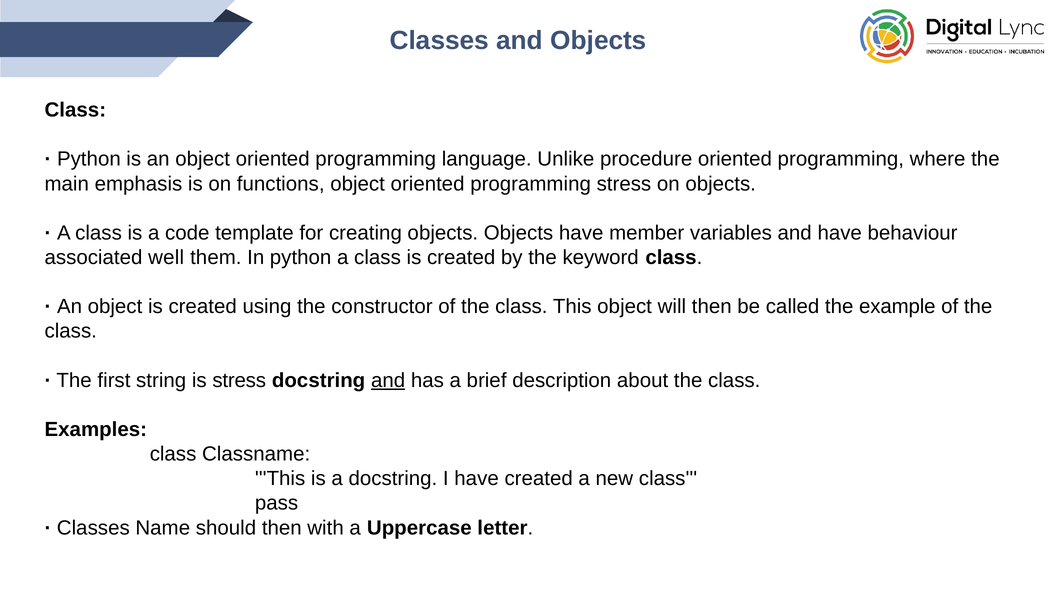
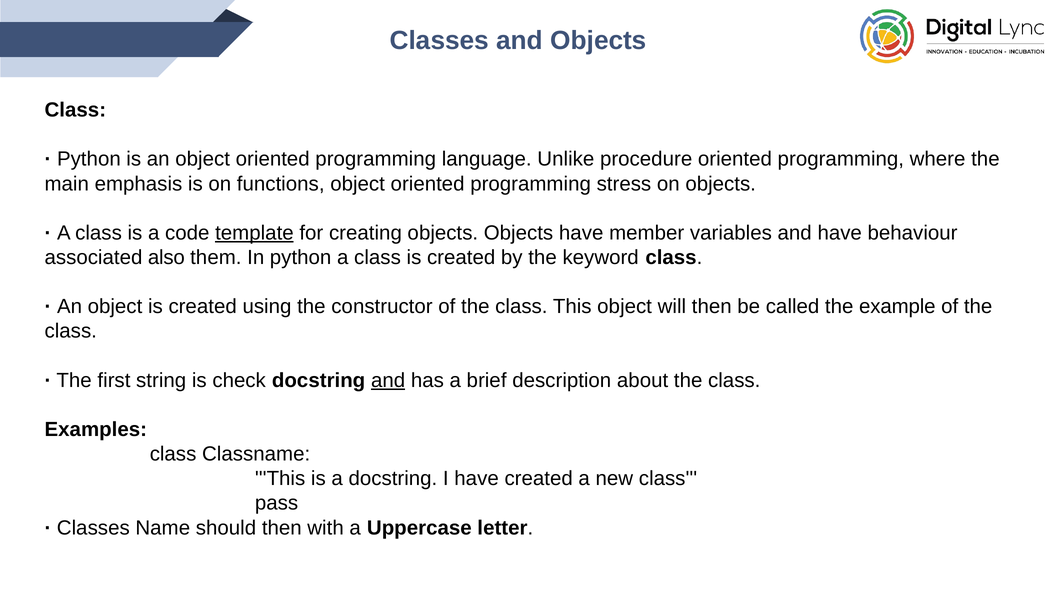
template underline: none -> present (254, 233)
well: well -> also (166, 257)
is stress: stress -> check (239, 380)
